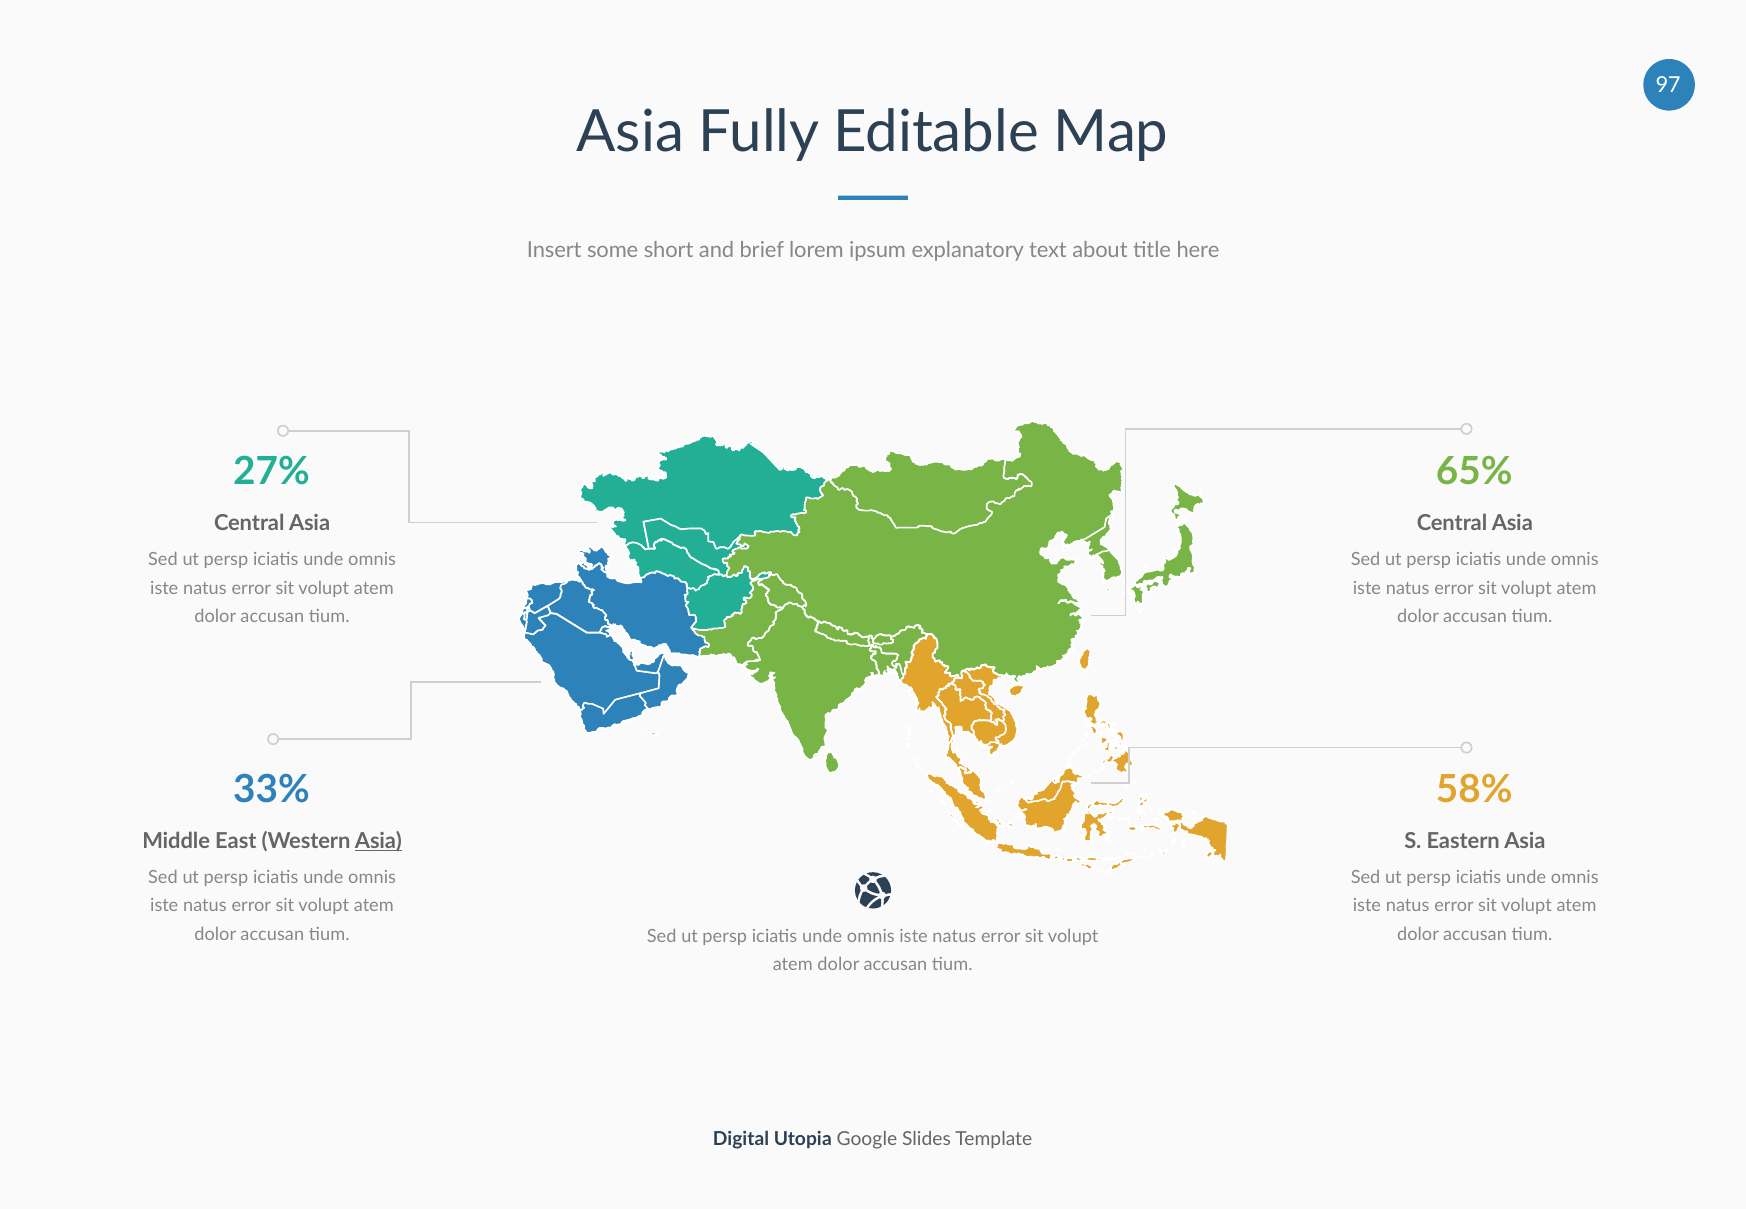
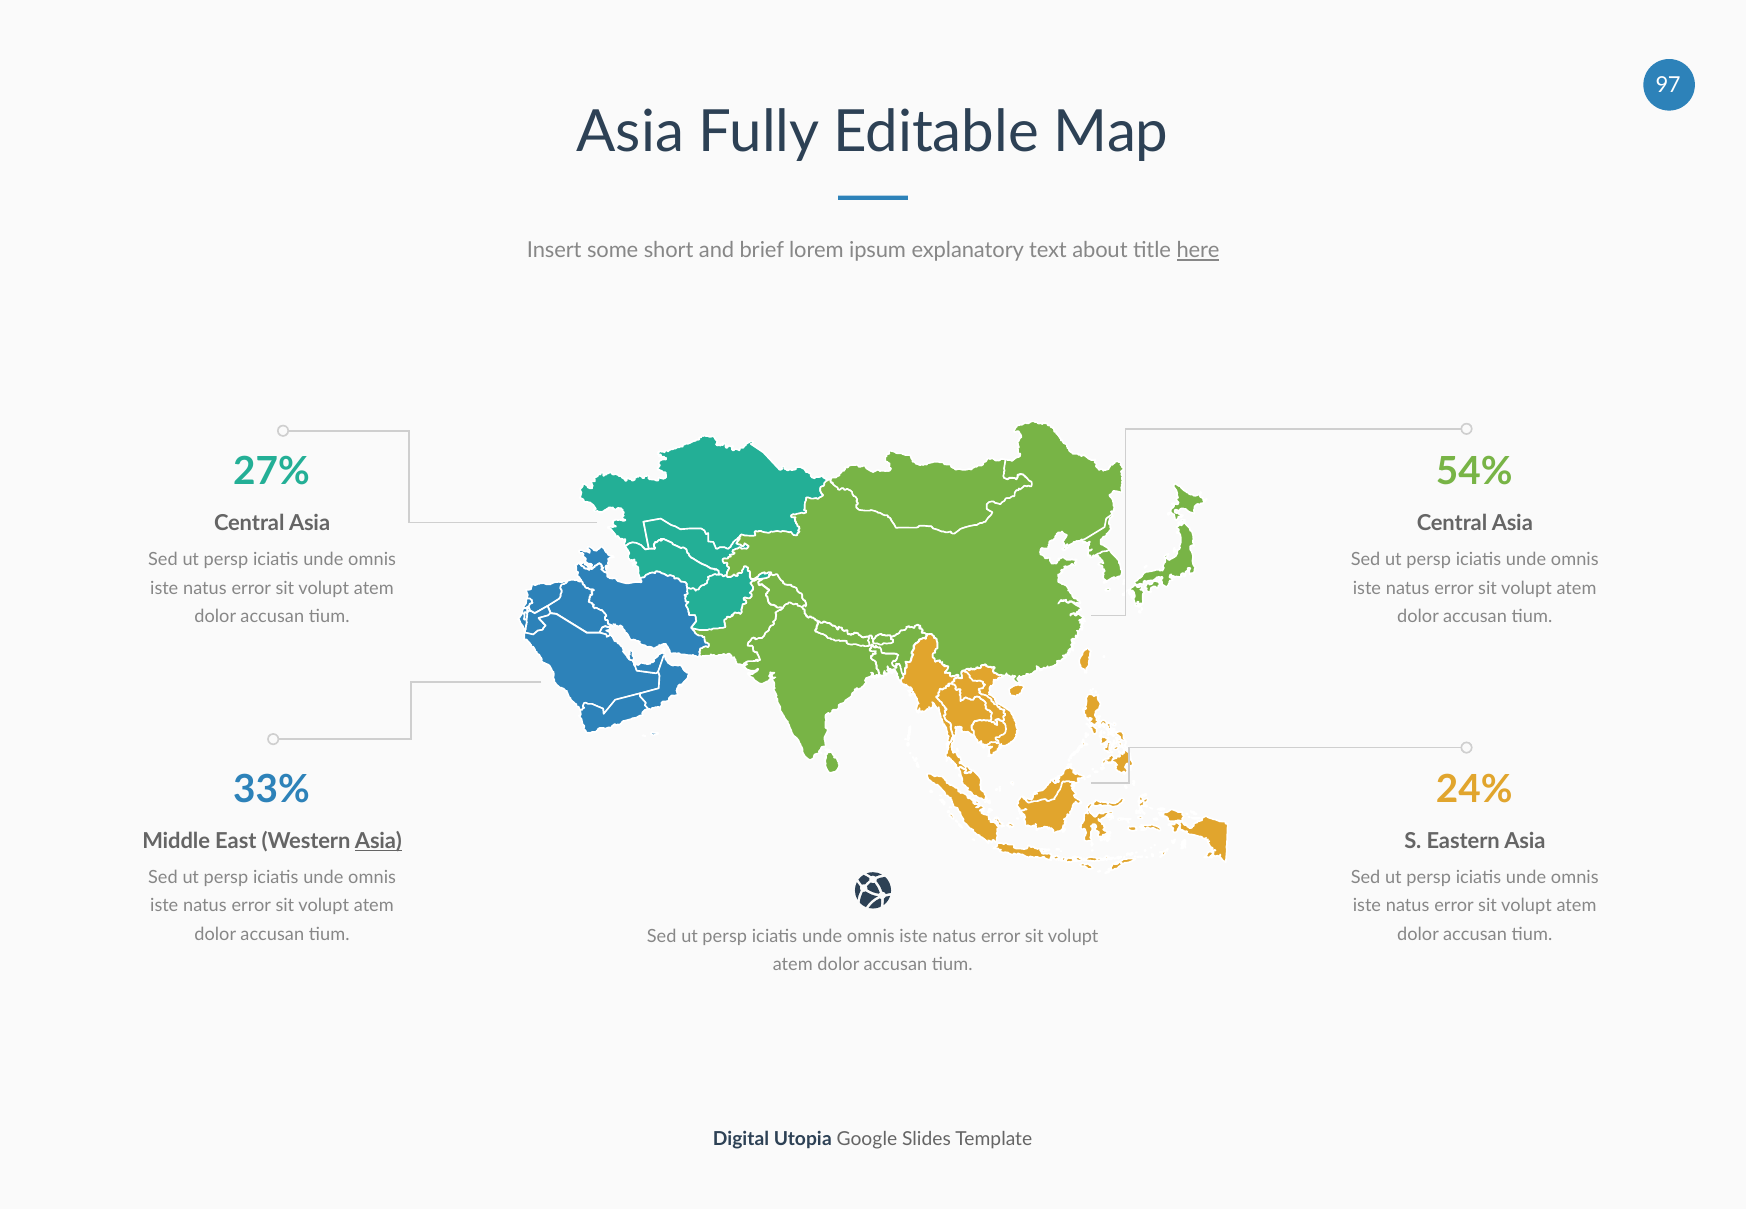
here underline: none -> present (1198, 250)
65%: 65% -> 54% (1474, 472)
58%: 58% -> 24% (1474, 790)
